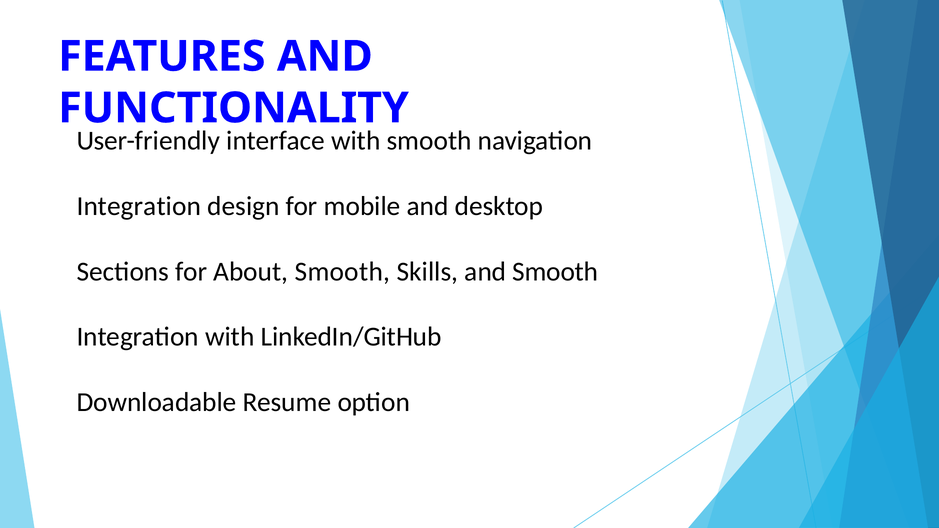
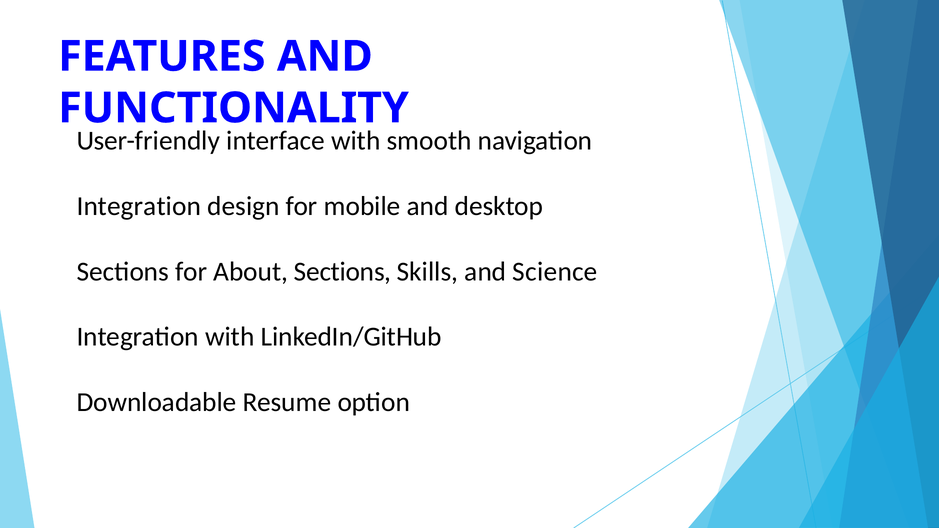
About Smooth: Smooth -> Sections (343, 272)
and Smooth: Smooth -> Science (555, 272)
